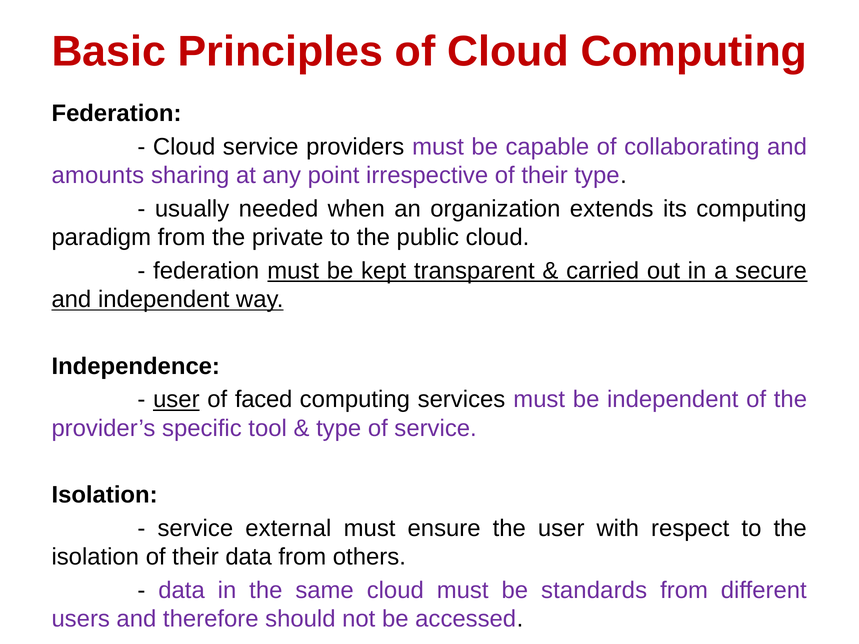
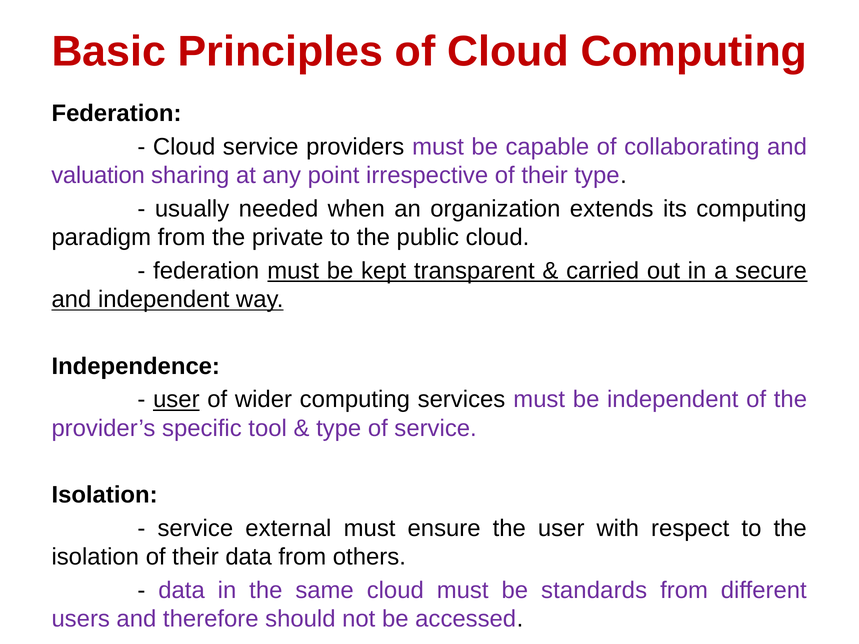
amounts: amounts -> valuation (98, 175)
faced: faced -> wider (263, 400)
